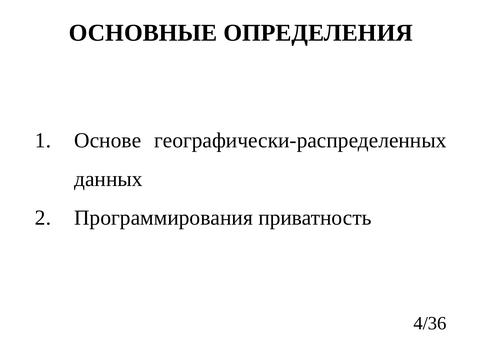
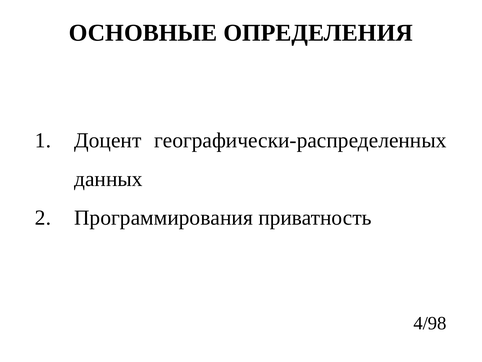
Основе: Основе -> Доцент (108, 140)
4/36: 4/36 -> 4/98 (430, 323)
